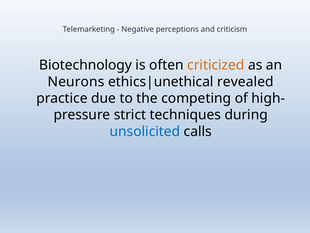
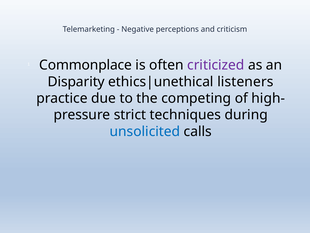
Biotechnology: Biotechnology -> Commonplace (86, 65)
criticized colour: orange -> purple (216, 65)
Neurons: Neurons -> Disparity (76, 82)
revealed: revealed -> listeners (245, 82)
